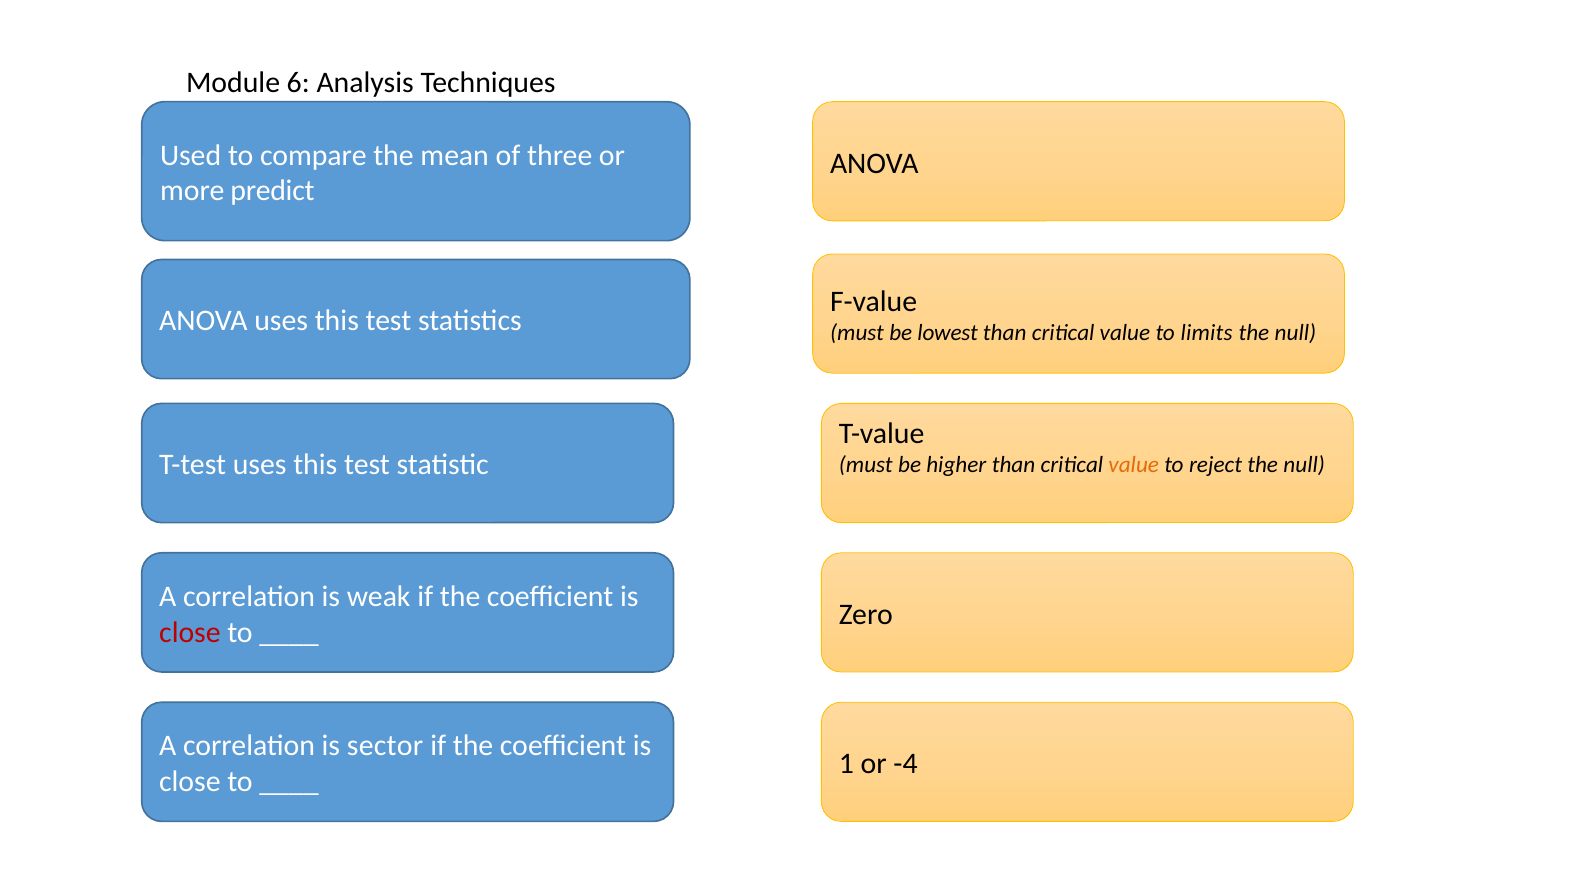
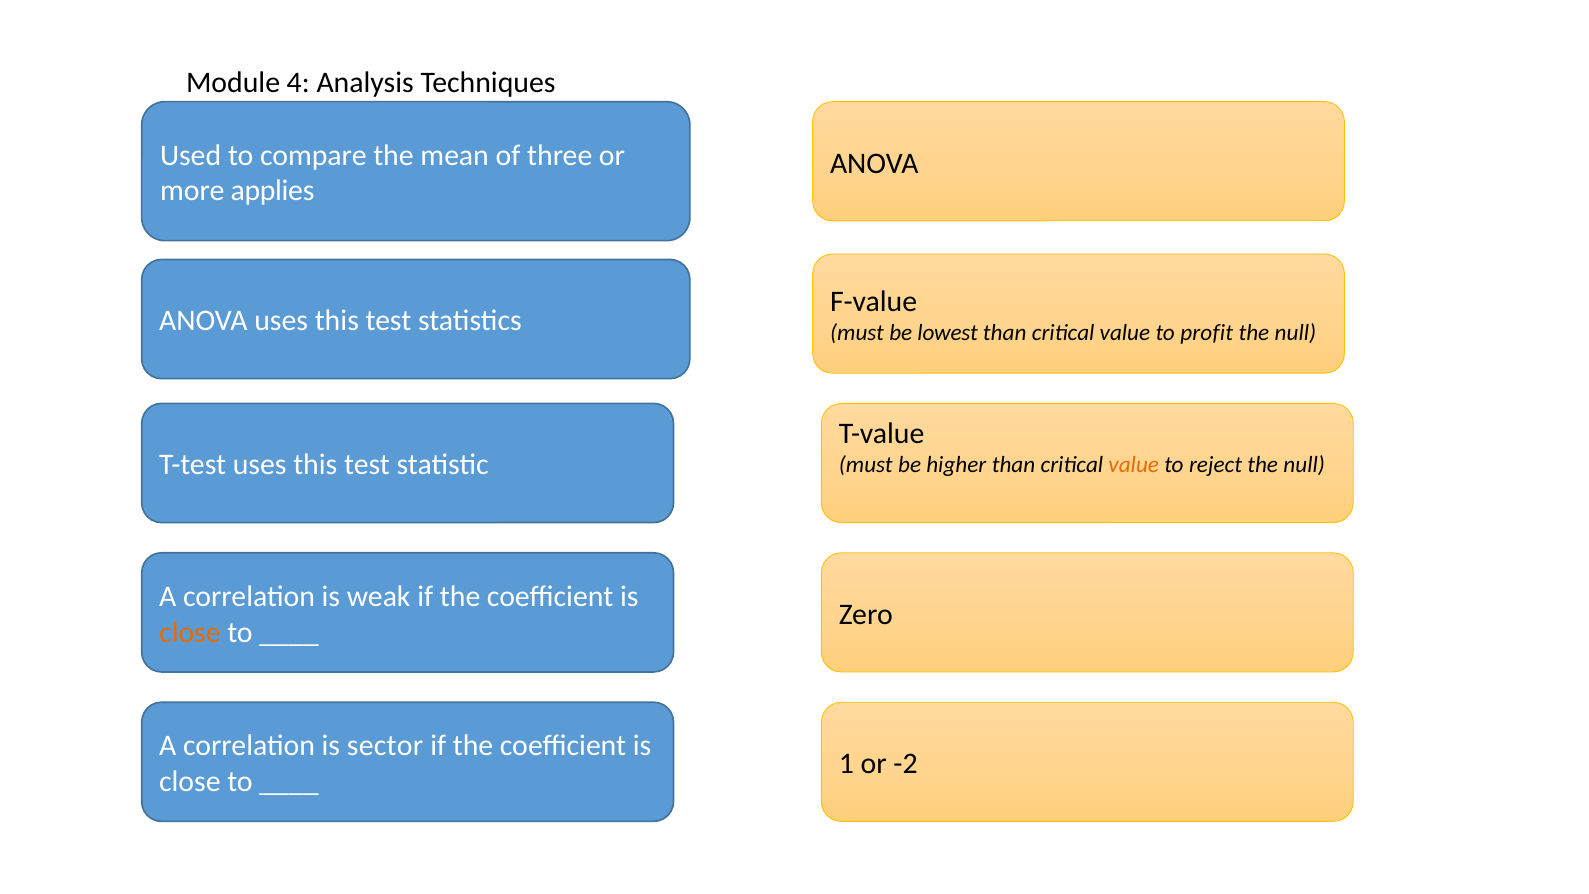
6: 6 -> 4 (298, 82)
predict: predict -> applies (272, 191)
limits: limits -> profit (1207, 333)
close colour: red -> orange (190, 632)
-4: -4 -> -2 (906, 764)
